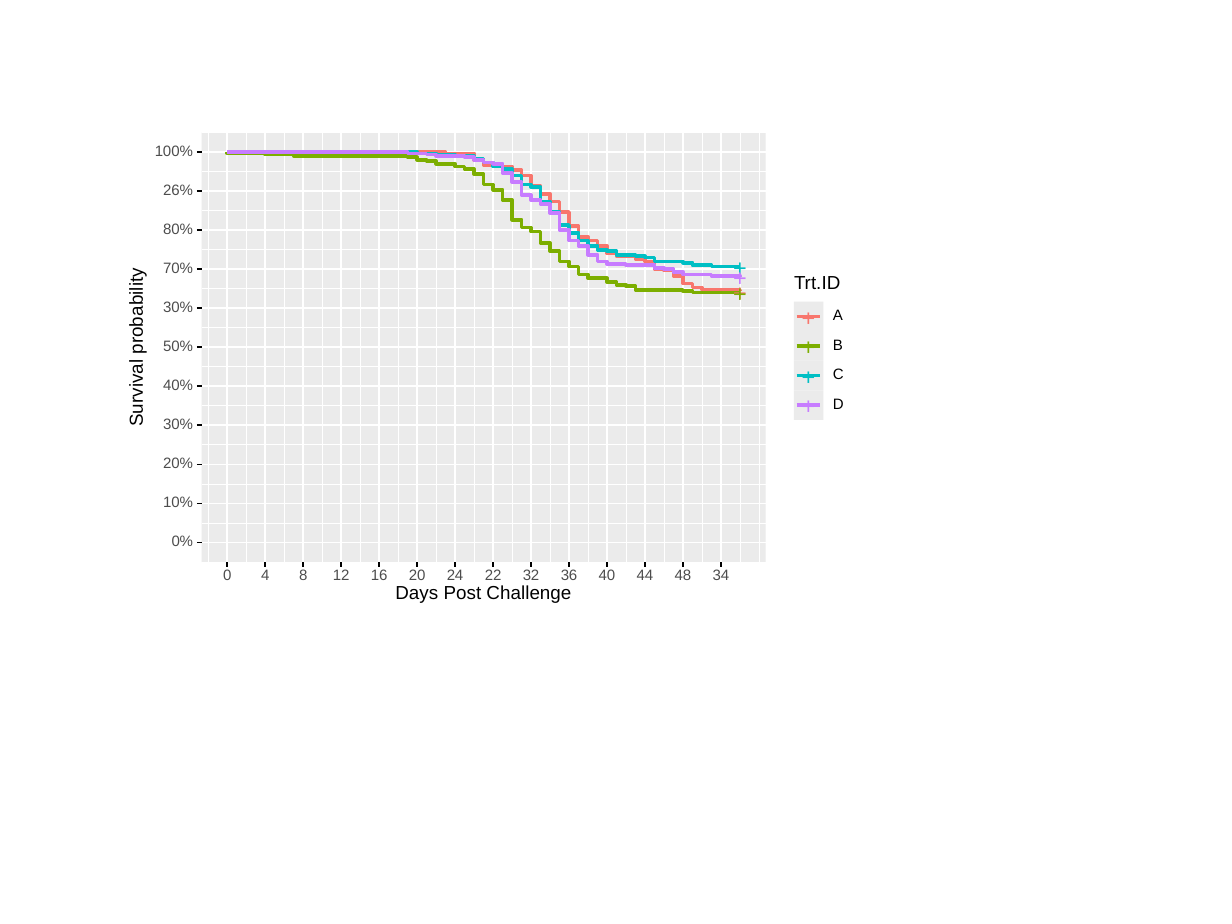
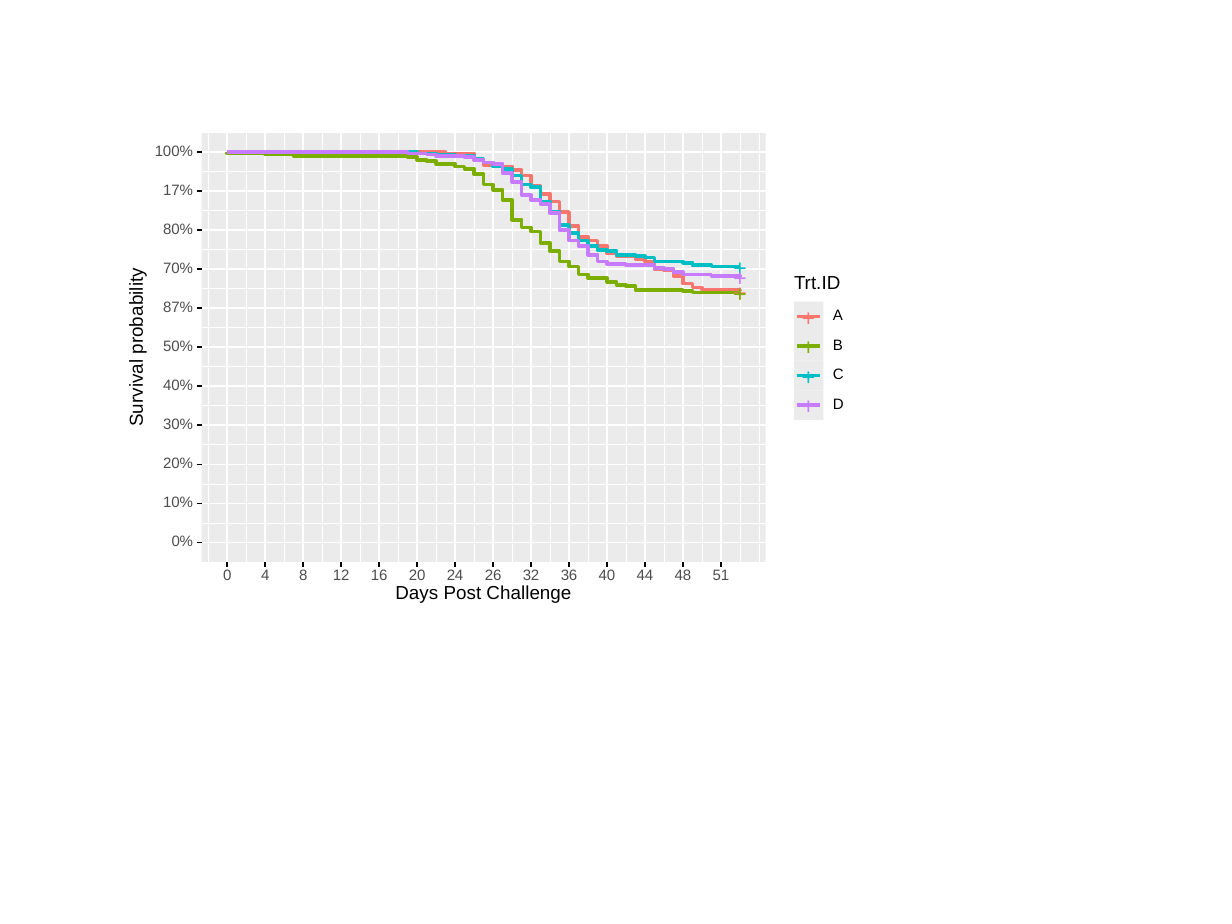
26%: 26% -> 17% (178, 190)
30%: 30% -> 87% (178, 308)
22: 22 -> 26 (493, 575)
34: 34 -> 51 (721, 575)
